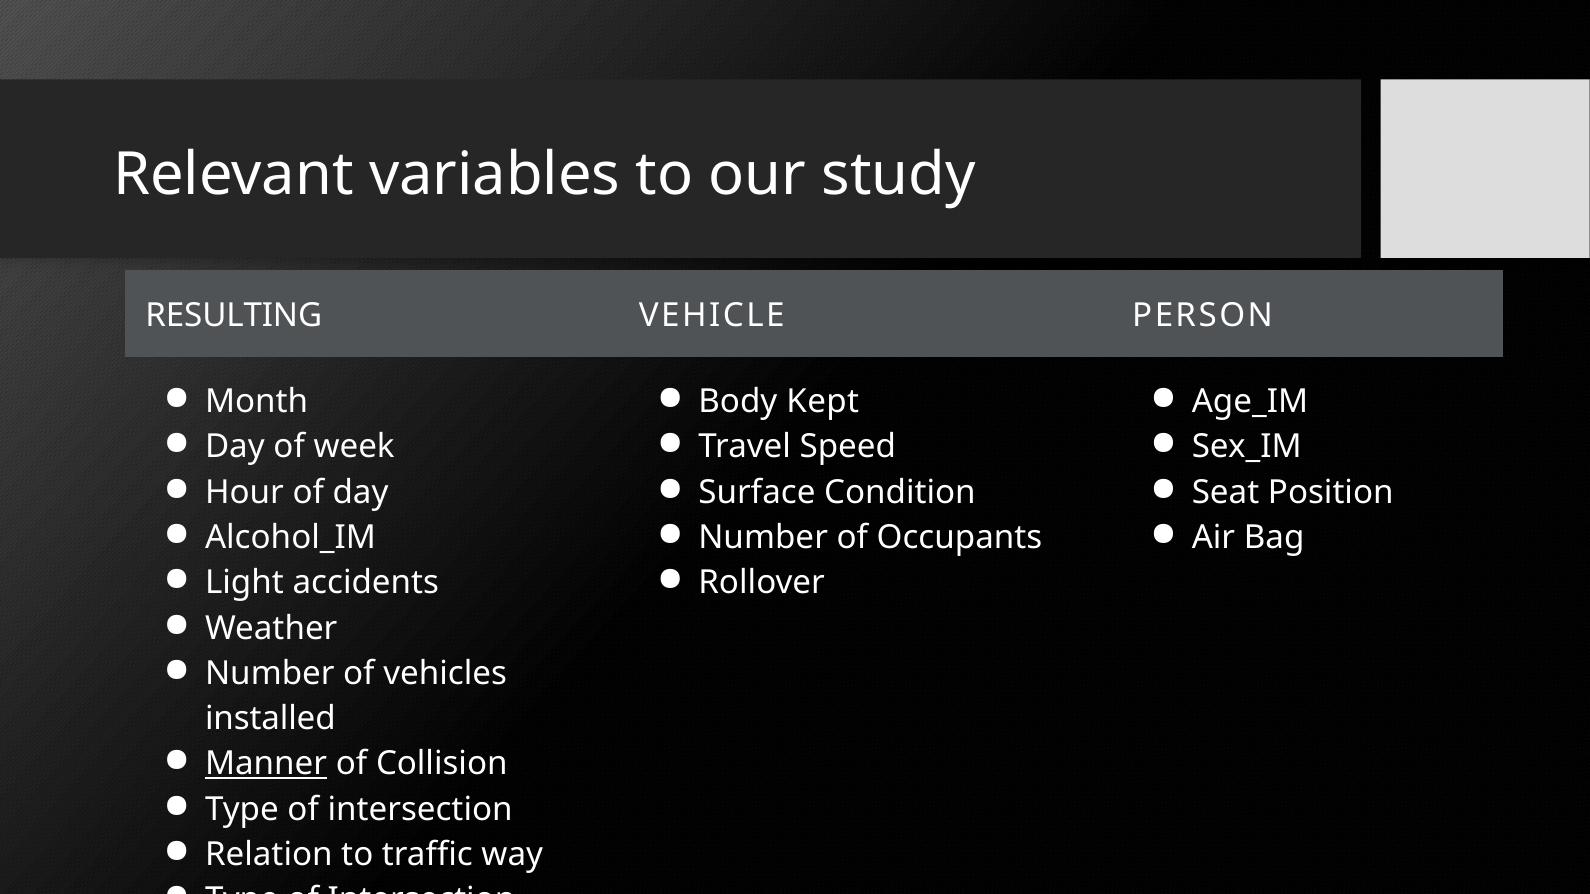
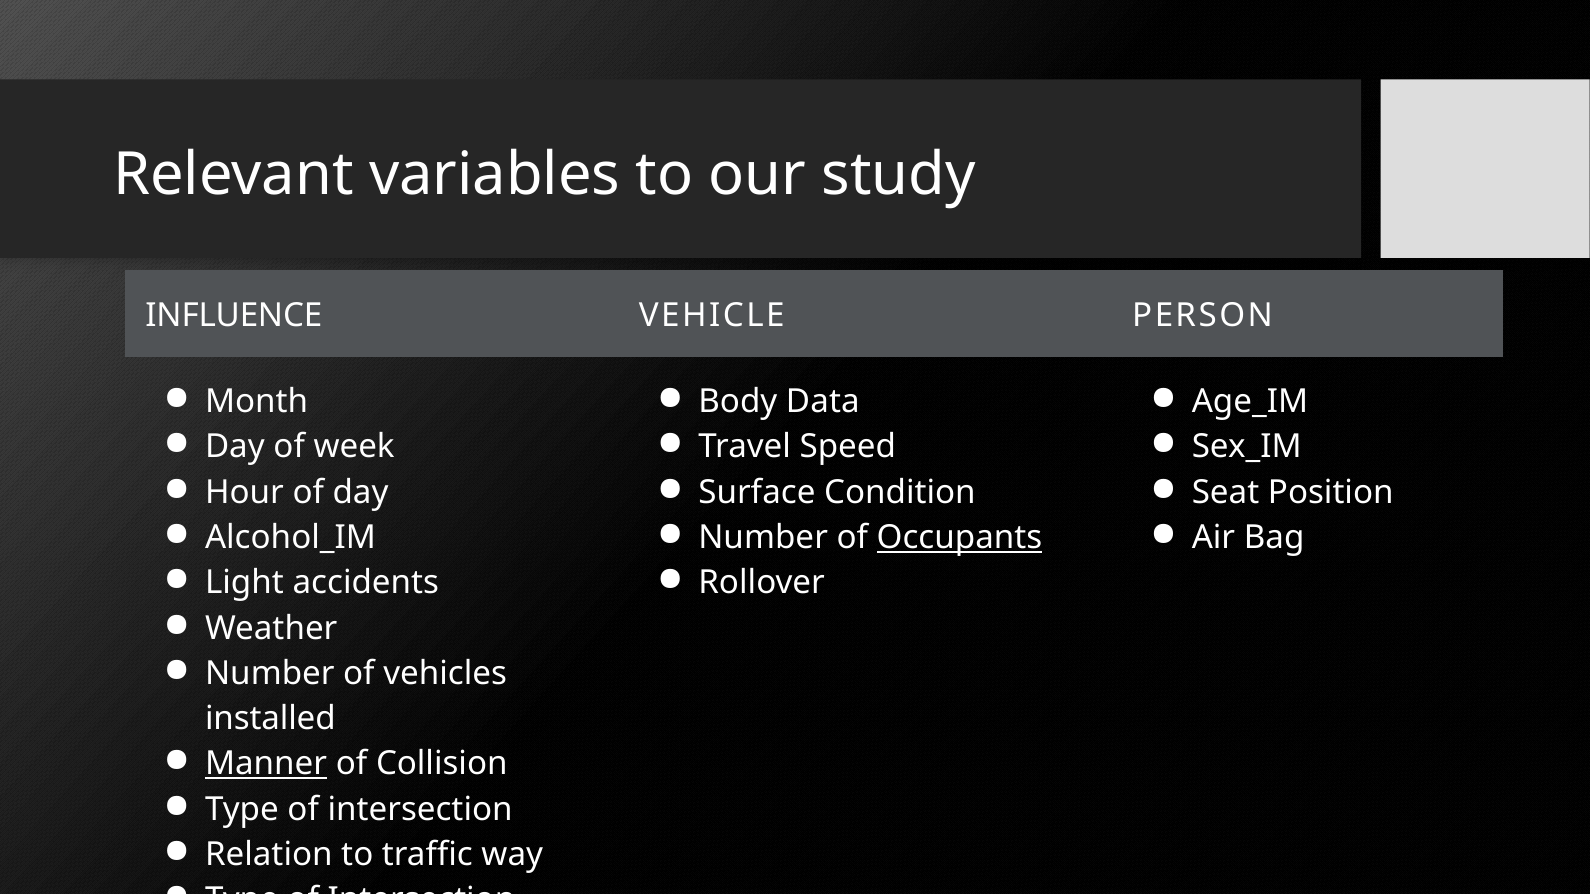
RESULTING: RESULTING -> INFLUENCE (234, 315)
Kept: Kept -> Data (823, 402)
Occupants underline: none -> present (959, 538)
